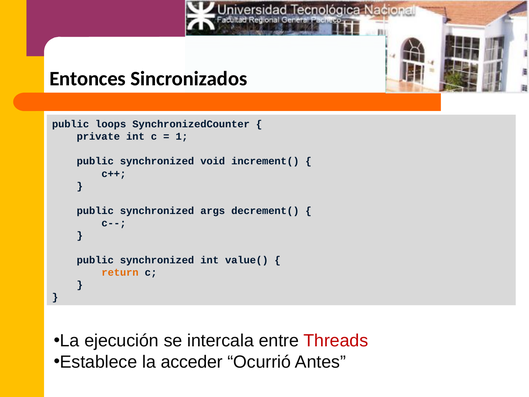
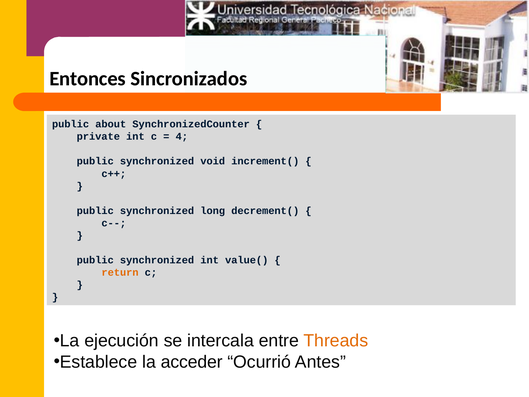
loops: loops -> about (111, 124)
1: 1 -> 4 (182, 136)
args: args -> long (213, 211)
Threads colour: red -> orange (336, 341)
